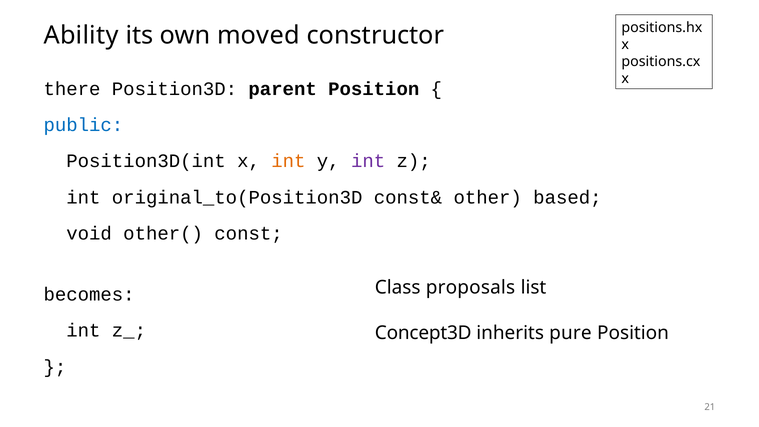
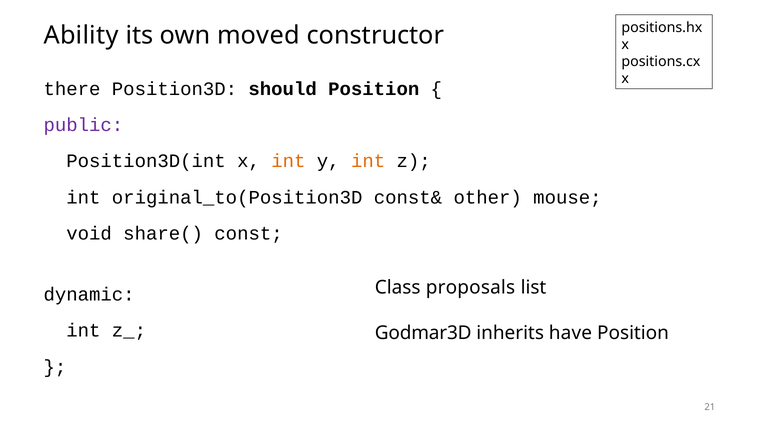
parent: parent -> should (283, 89)
public colour: blue -> purple (83, 125)
int colour: purple -> orange (368, 161)
based: based -> mouse (567, 197)
other(: other( -> share( (163, 233)
becomes: becomes -> dynamic (89, 295)
Concept3D: Concept3D -> Godmar3D (423, 333)
pure: pure -> have (570, 333)
